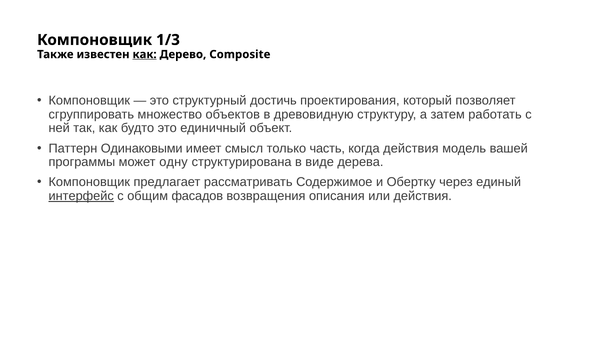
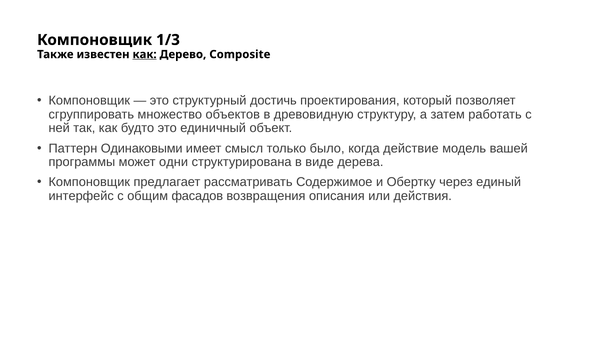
часть: часть -> было (327, 148)
когда действия: действия -> действие (411, 148)
одну: одну -> одни (174, 162)
интерфейс underline: present -> none (81, 196)
